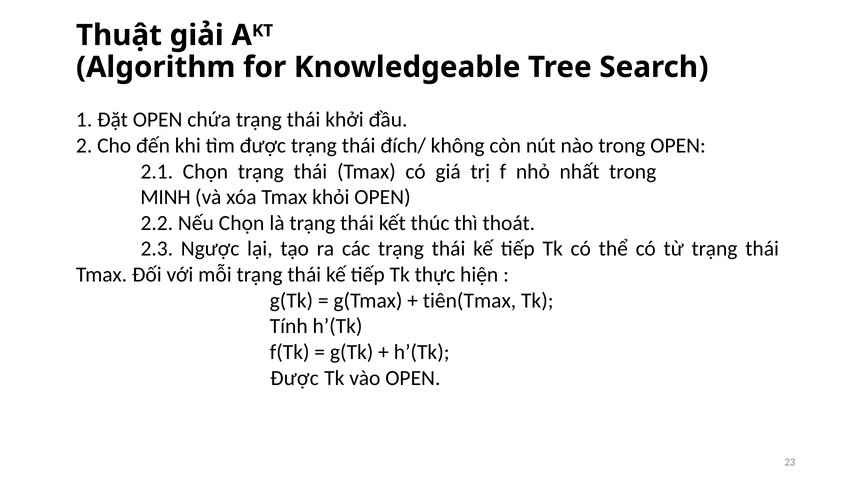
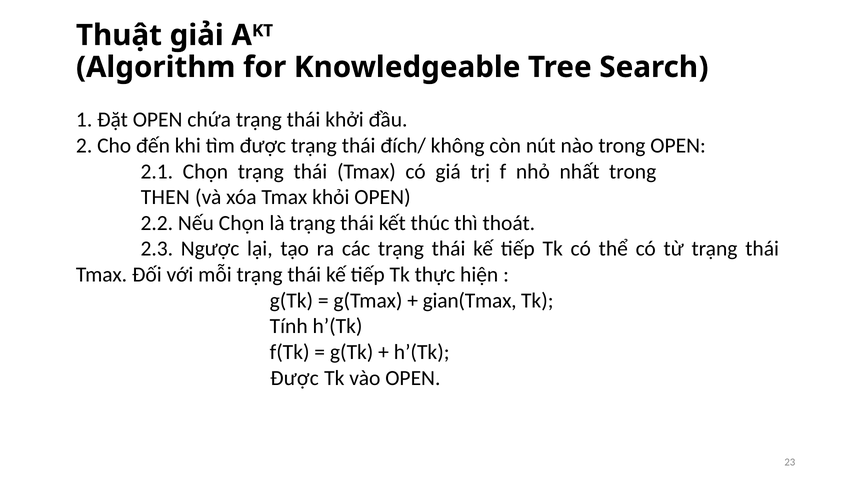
MINH: MINH -> THEN (165, 197)
tiên(Tmax: tiên(Tmax -> gian(Tmax (470, 301)
